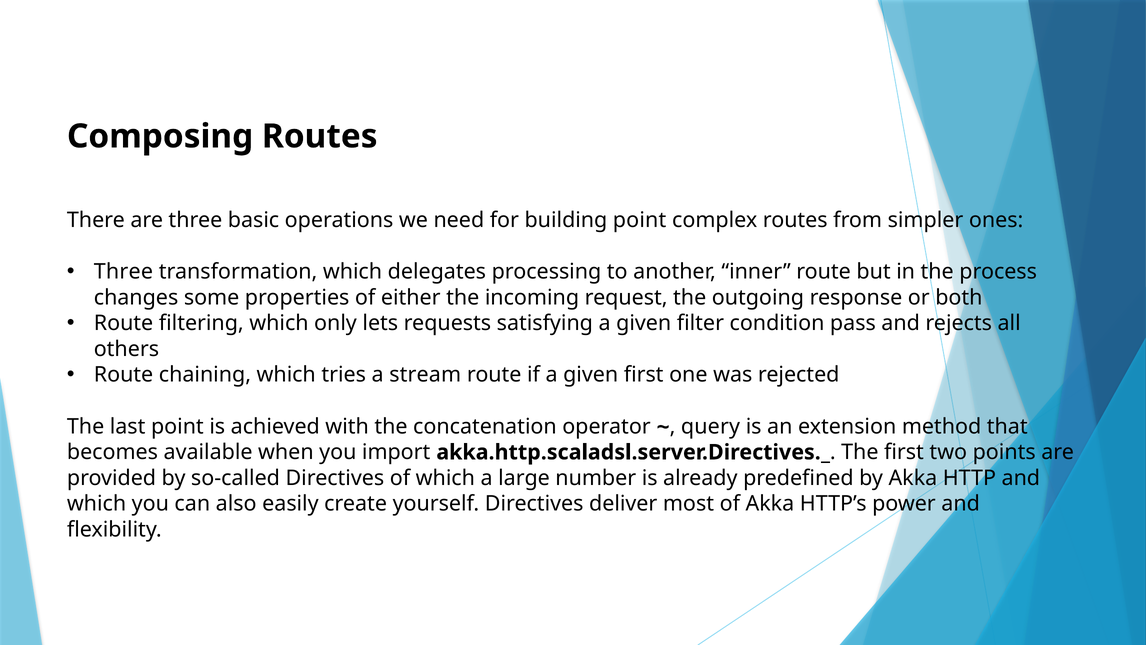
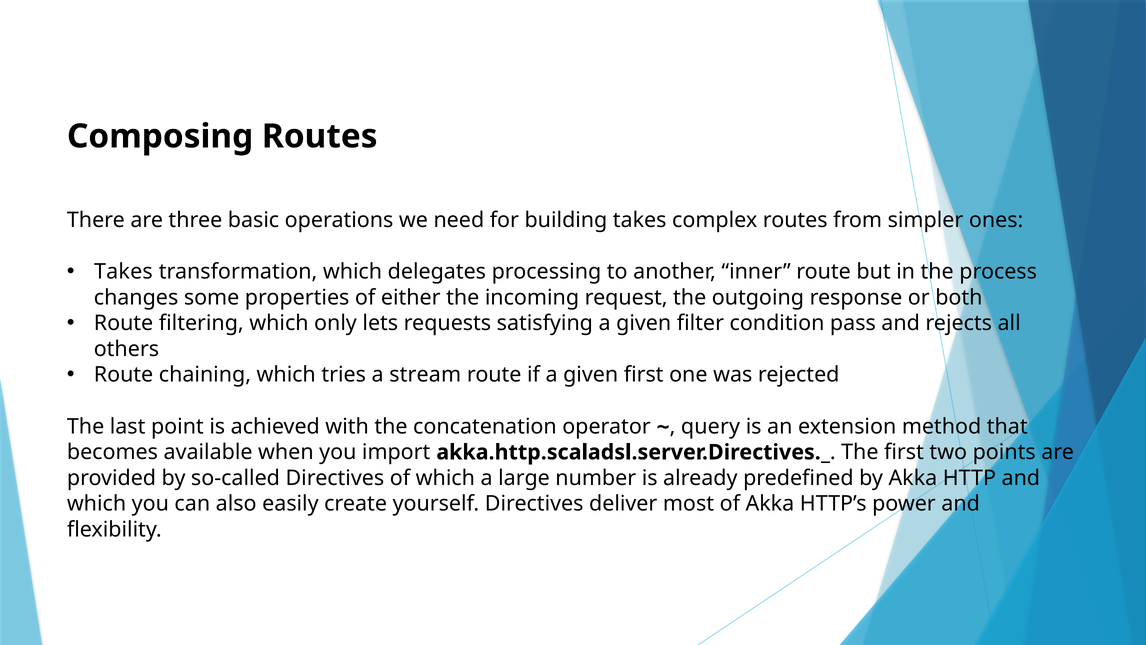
building point: point -> takes (640, 220)
Three: Three -> Takes (123, 272)
